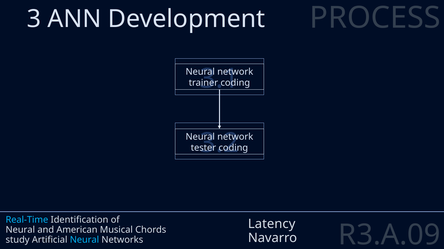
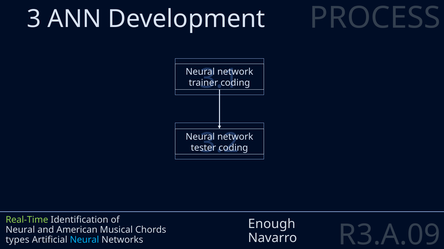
Real-Time colour: light blue -> light green (27, 221)
Latency: Latency -> Enough (272, 225)
study: study -> types (18, 241)
